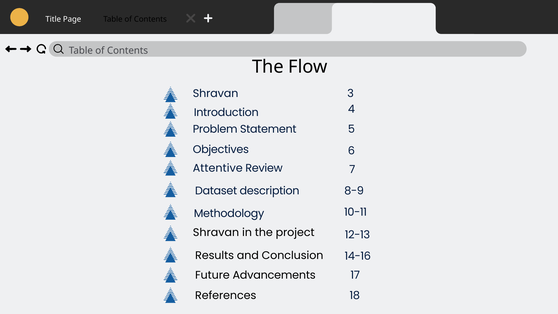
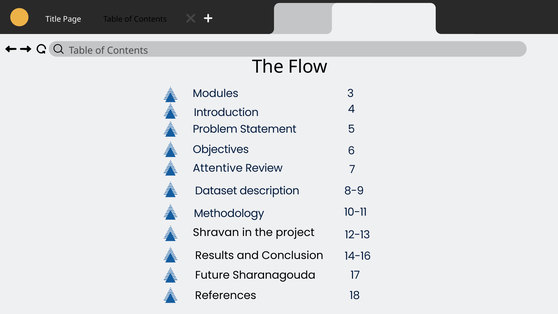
Shravan: Shravan -> Modules (216, 93)
Advancements: Advancements -> Sharanagouda (274, 275)
